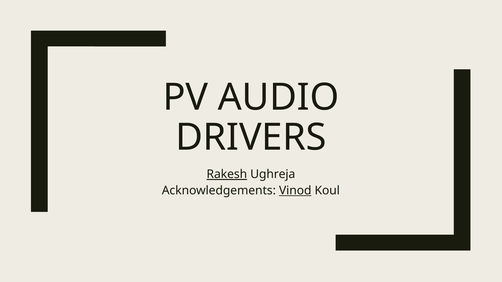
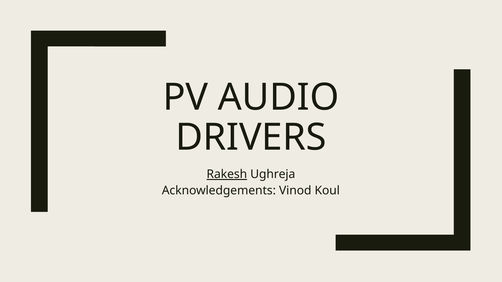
Vinod underline: present -> none (295, 191)
